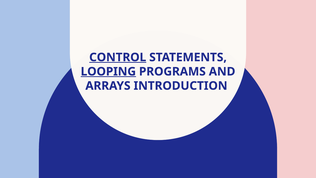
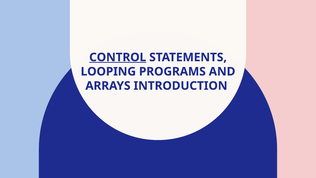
LOOPING underline: present -> none (108, 71)
